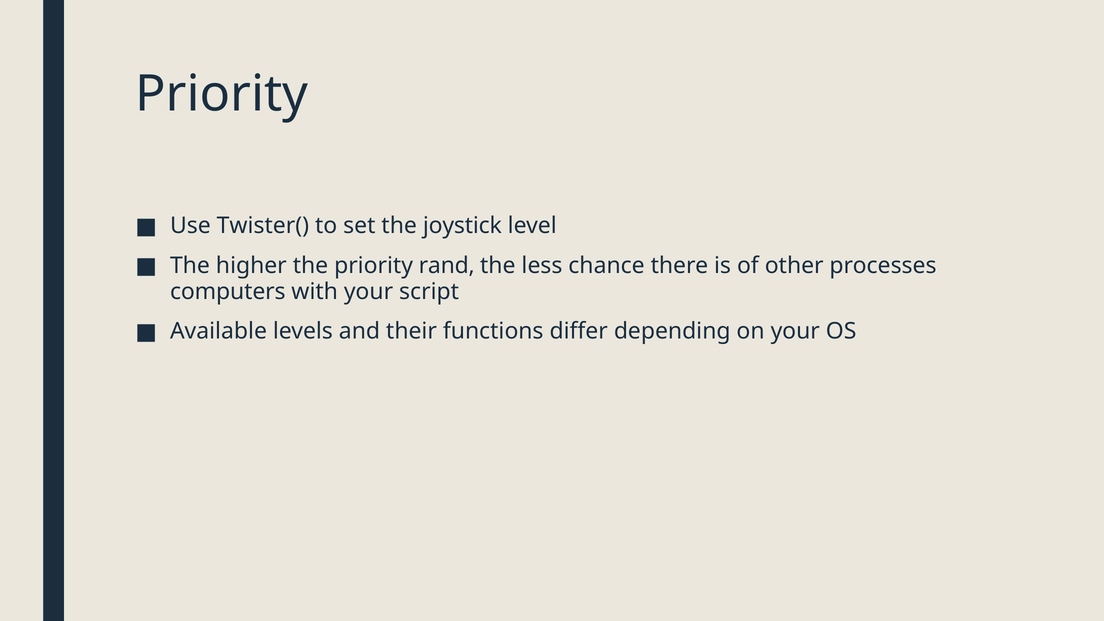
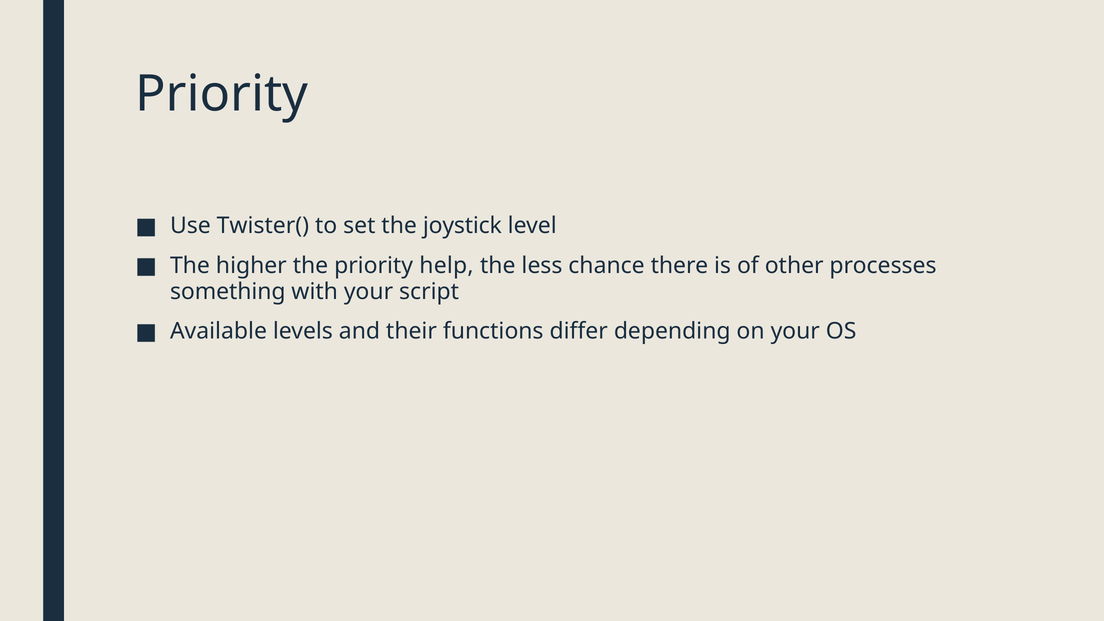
rand: rand -> help (446, 266)
computers: computers -> something (228, 291)
